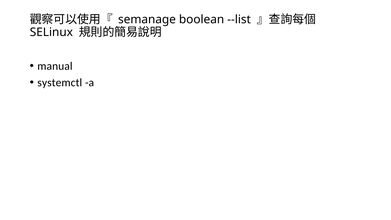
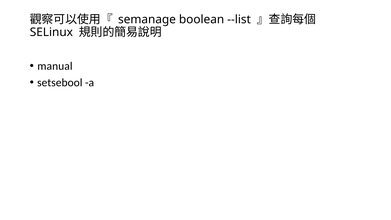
systemctl: systemctl -> setsebool (60, 83)
